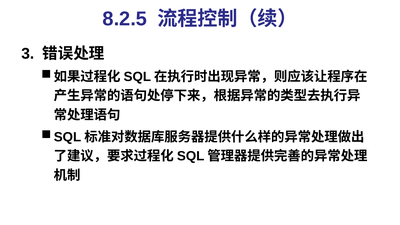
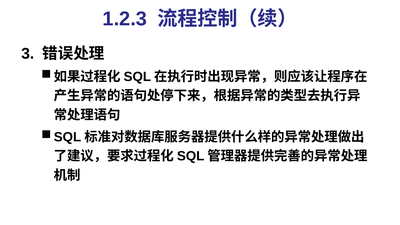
8.2.5: 8.2.5 -> 1.2.3 (125, 19)
